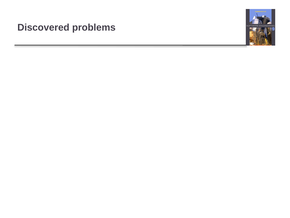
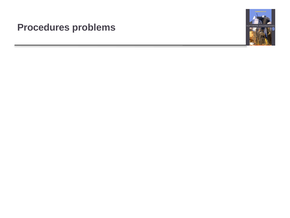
Discovered: Discovered -> Procedures (43, 28)
